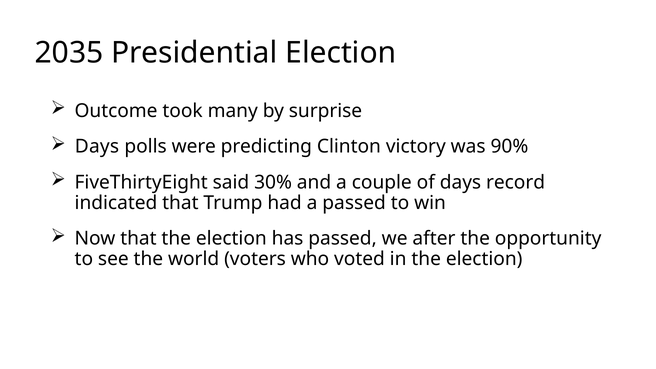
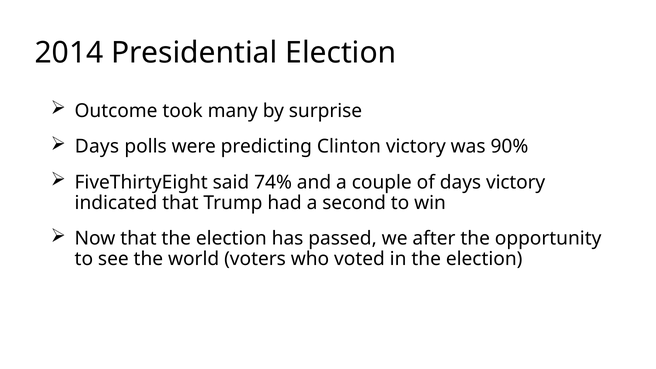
2035: 2035 -> 2014 (69, 53)
30%: 30% -> 74% (273, 182)
days record: record -> victory (516, 182)
a passed: passed -> second (354, 203)
